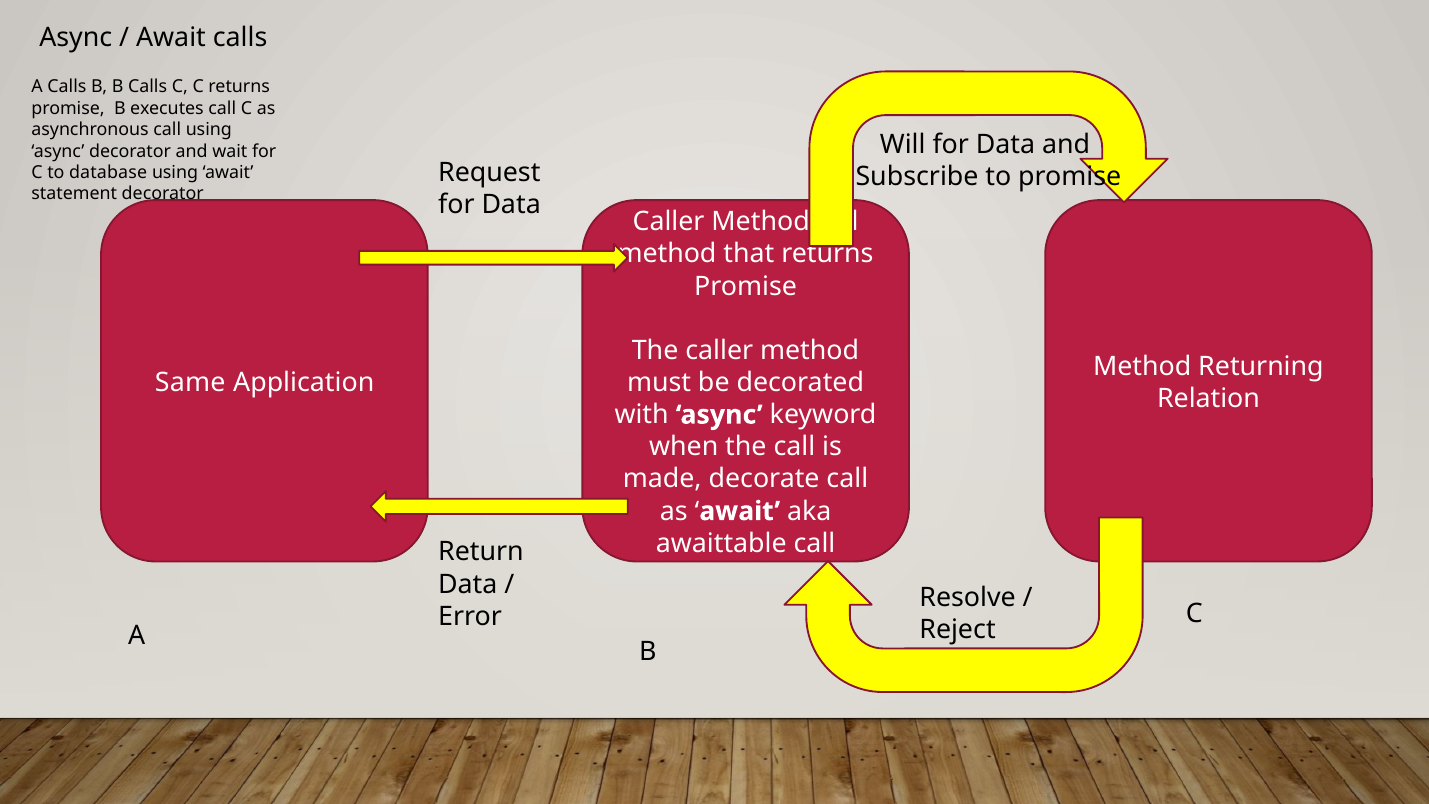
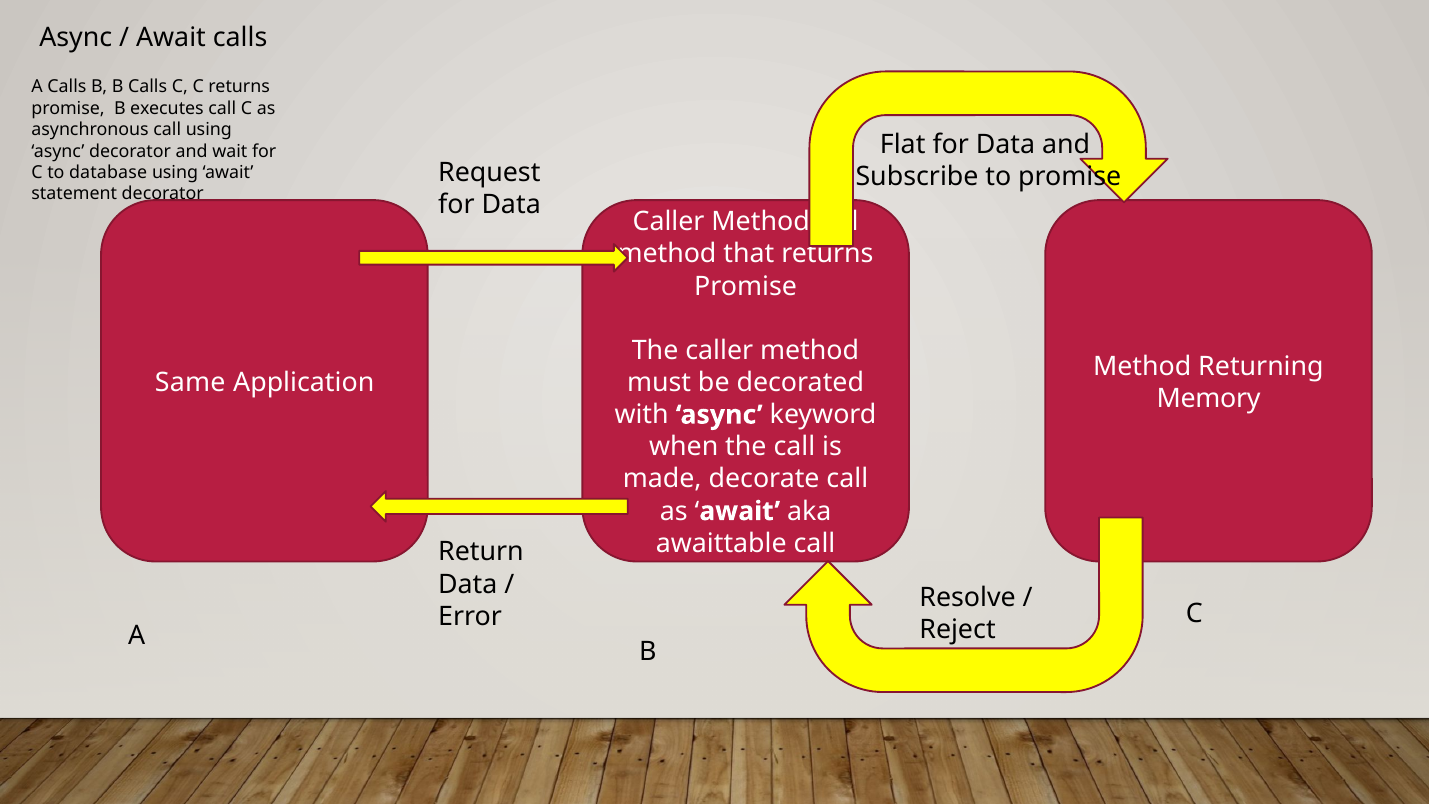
Will: Will -> Flat (903, 144)
Relation: Relation -> Memory (1209, 399)
